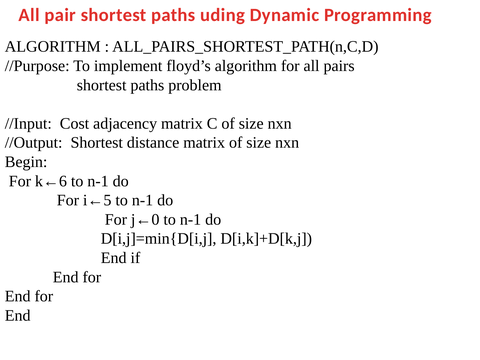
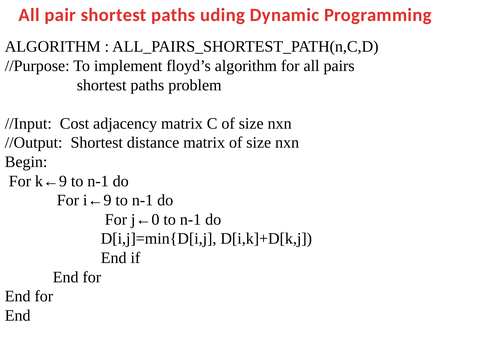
k←6: k←6 -> k←9 (51, 181)
i←5: i←5 -> i←9 (97, 200)
